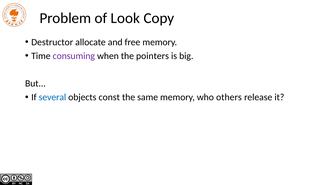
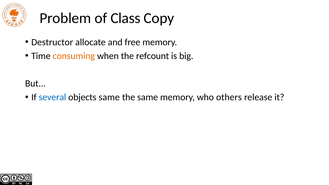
Look: Look -> Class (125, 18)
consuming colour: purple -> orange (74, 56)
pointers: pointers -> refcount (153, 56)
objects const: const -> same (109, 97)
